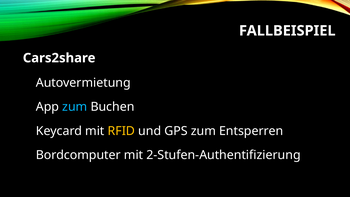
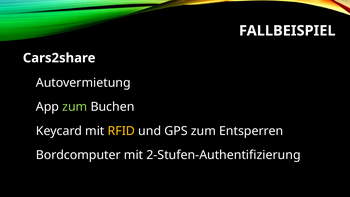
zum colour: light blue -> light green (75, 107)
